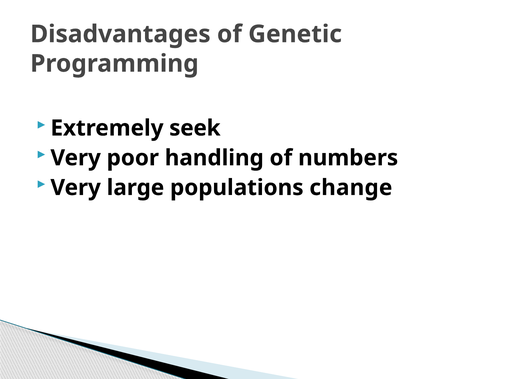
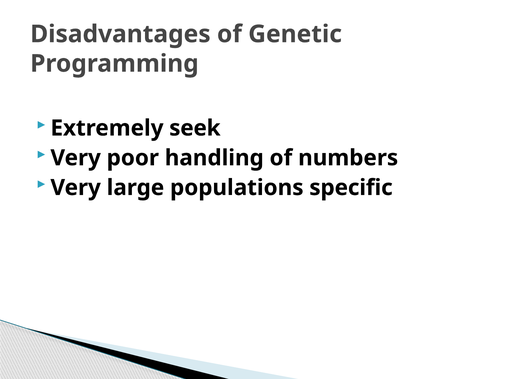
change: change -> specific (351, 188)
